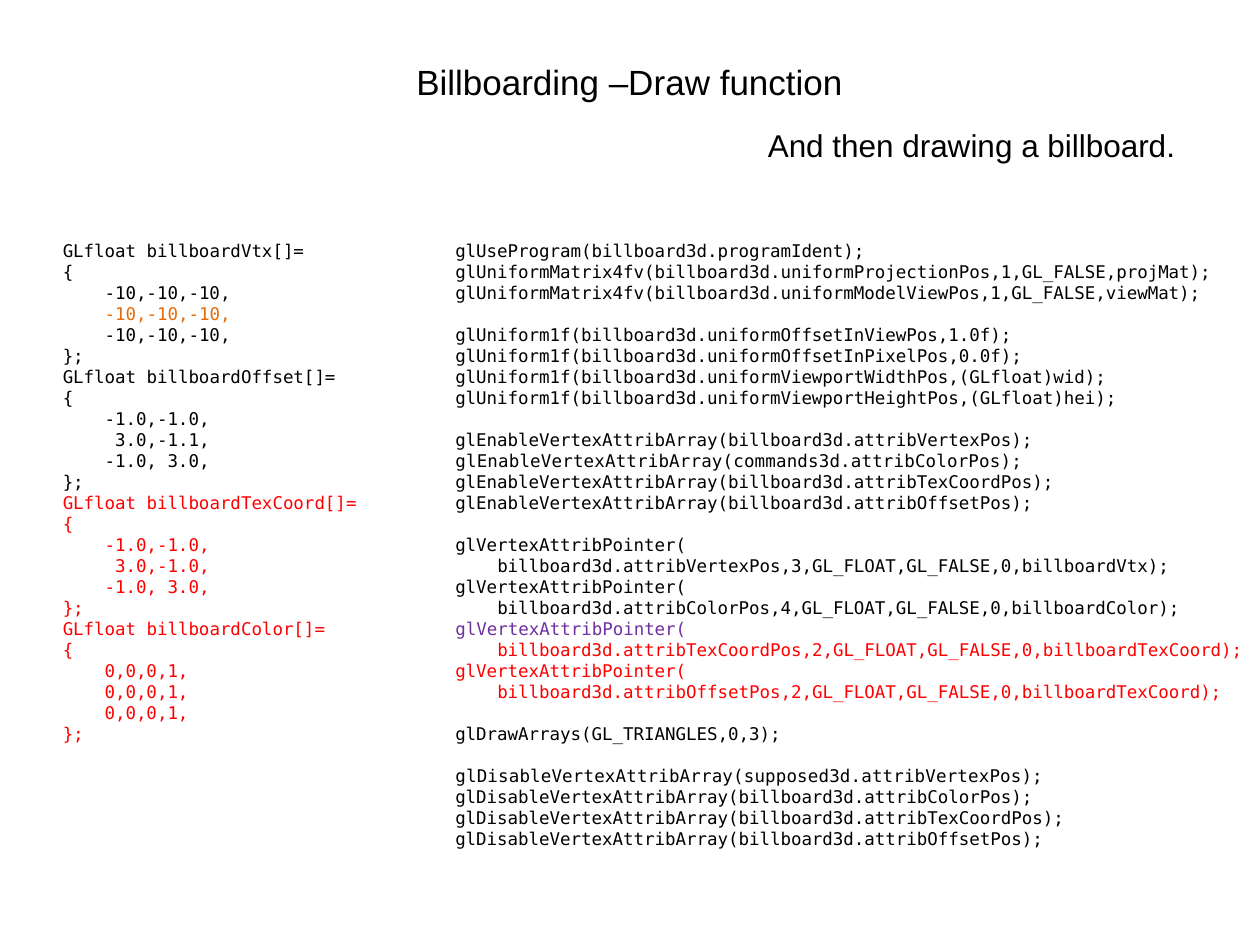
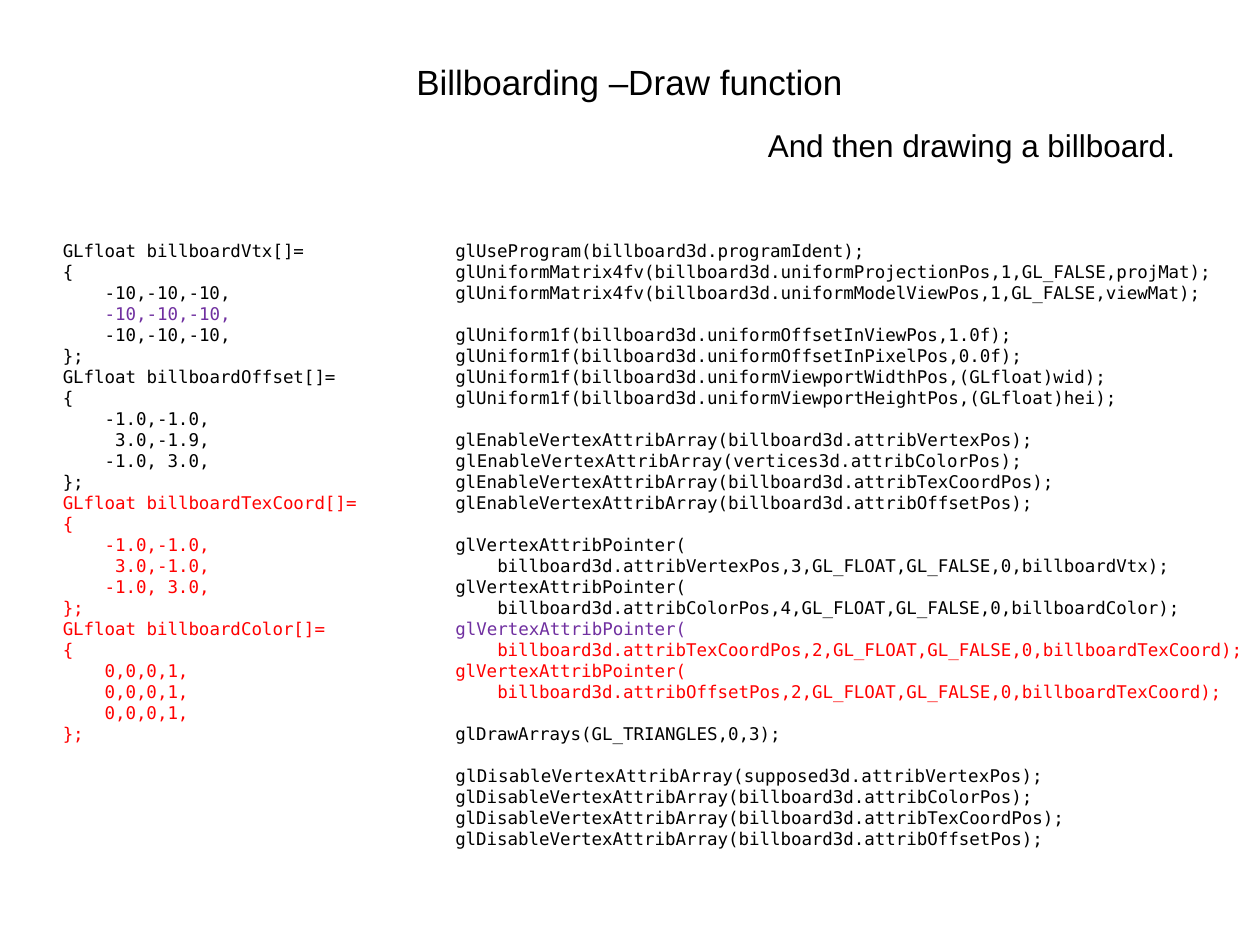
-10,-10,-10 colour: orange -> purple (168, 314)
3.0,-1.1: 3.0,-1.1 -> 3.0,-1.9 (162, 440)
glEnableVertexAttribArray(commands3d.attribColorPos: glEnableVertexAttribArray(commands3d.attribColorPos -> glEnableVertexAttribArray(vertices3d.attribColorPos (739, 461)
